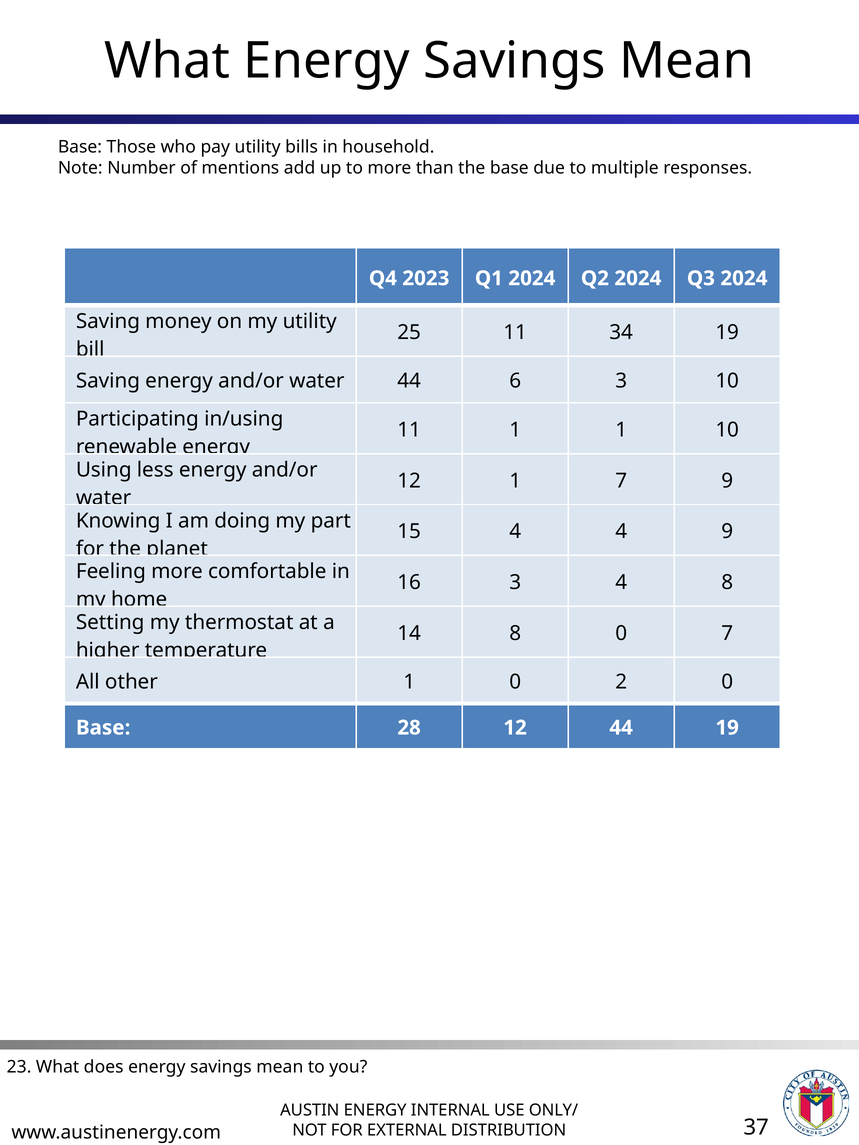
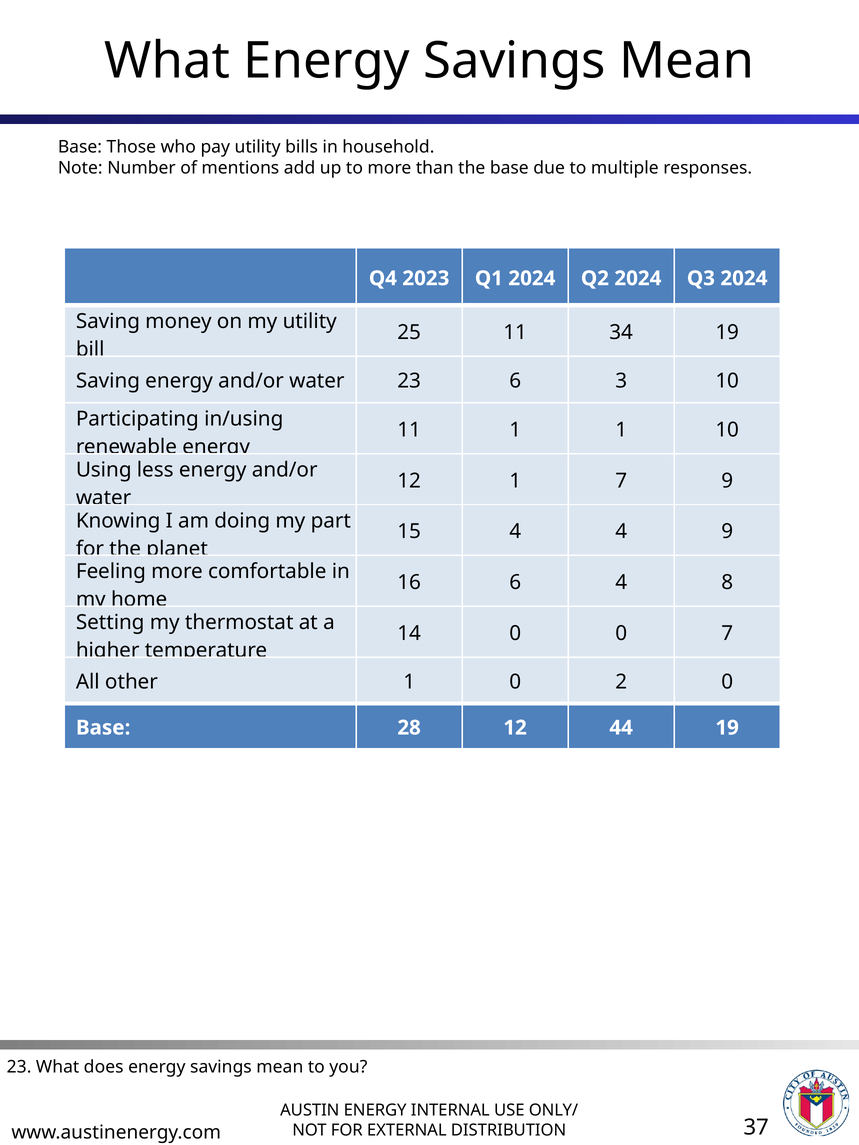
water 44: 44 -> 23 (409, 381)
16 3: 3 -> 6 (515, 583)
14 8: 8 -> 0 (515, 634)
